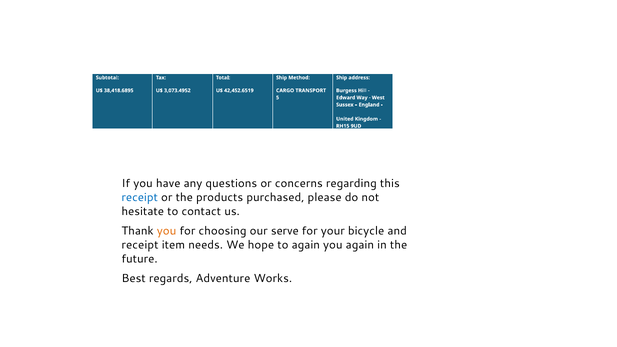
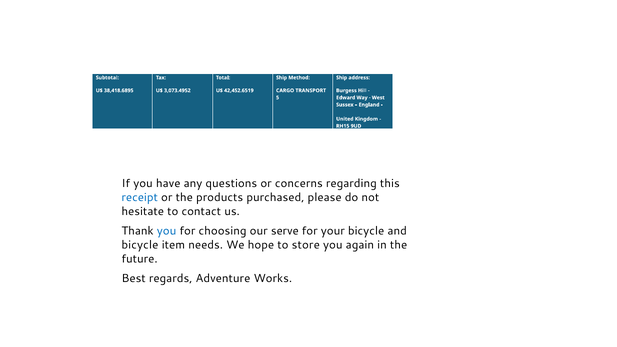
you colour: orange -> blue (167, 231)
receipt: receipt -> bicycle (140, 245)
to again: again -> store (306, 245)
